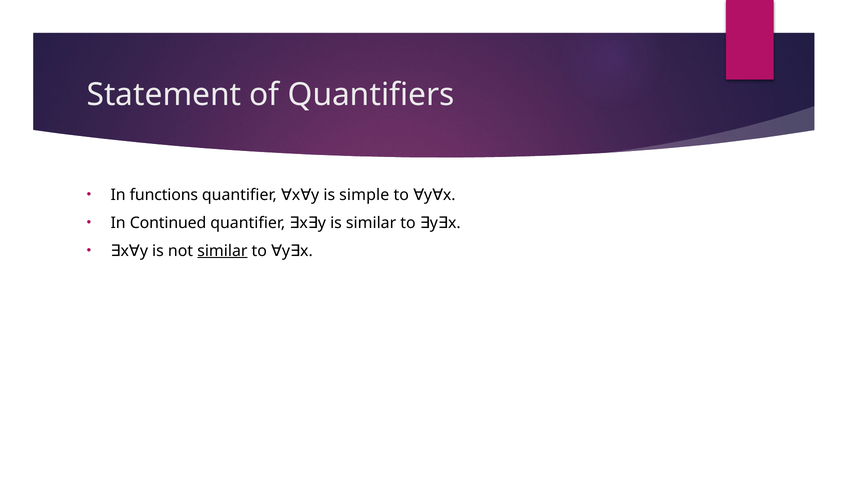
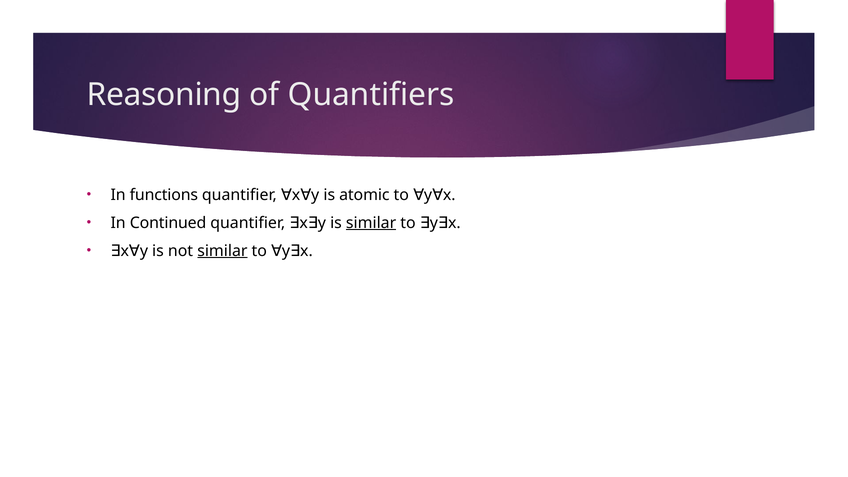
Statement: Statement -> Reasoning (164, 95)
simple: simple -> atomic (364, 195)
similar underline: none -> present (371, 223)
